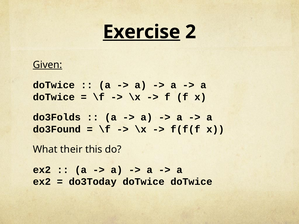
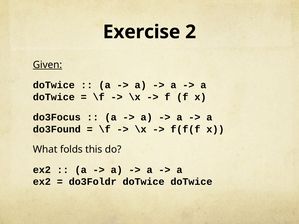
Exercise underline: present -> none (142, 32)
do3Folds: do3Folds -> do3Focus (57, 117)
their: their -> folds (71, 150)
do3Today: do3Today -> do3Foldr (93, 182)
